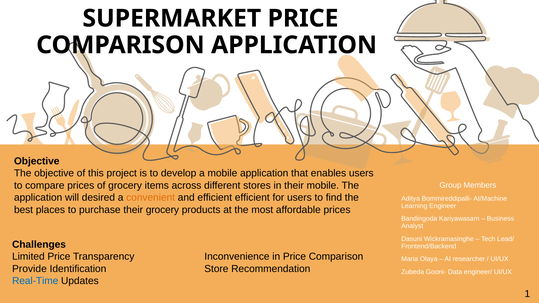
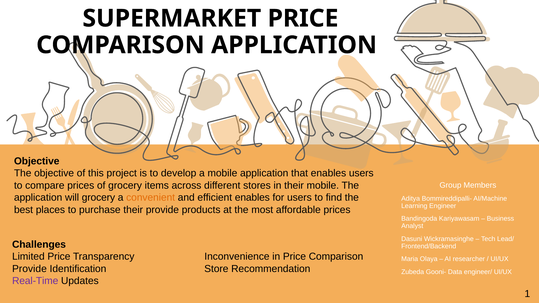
will desired: desired -> grocery (98, 198)
efficient efficient: efficient -> enables (252, 198)
their grocery: grocery -> provide (162, 210)
Real-Time colour: blue -> purple (35, 281)
